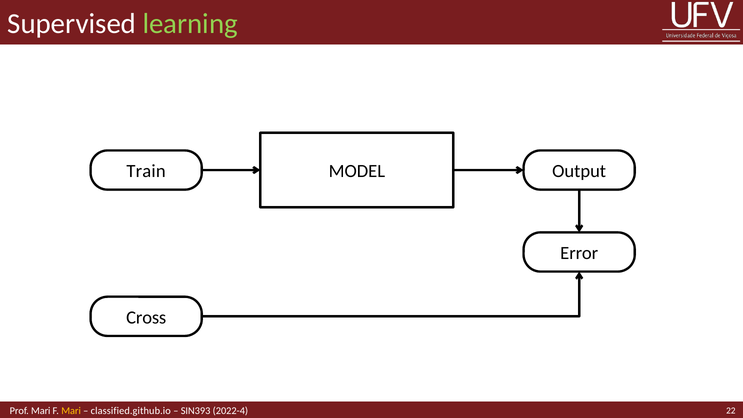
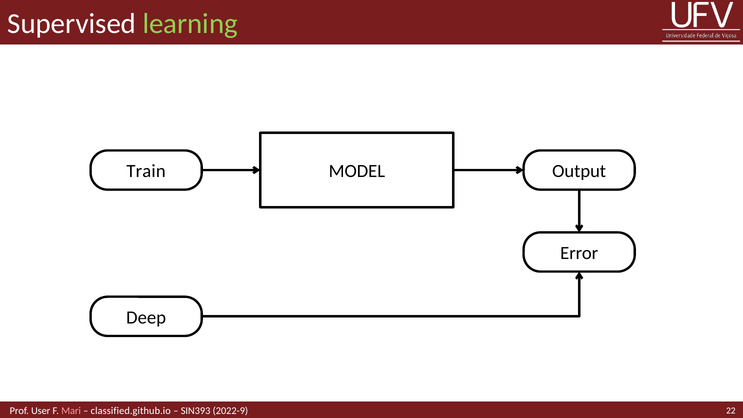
Cross: Cross -> Deep (146, 318)
Prof Mari: Mari -> User (41, 411)
Mari colour: yellow -> pink (71, 411)
2022-4: 2022-4 -> 2022-9 (230, 411)
